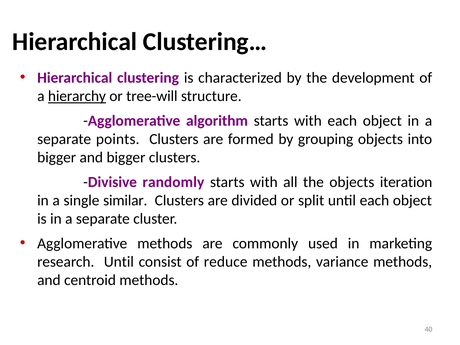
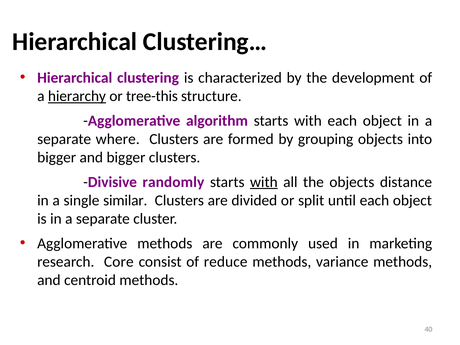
tree-will: tree-will -> tree-this (152, 96)
points: points -> where (118, 139)
with underline: none -> present (264, 182)
iteration: iteration -> distance (406, 182)
research Until: Until -> Core (119, 262)
